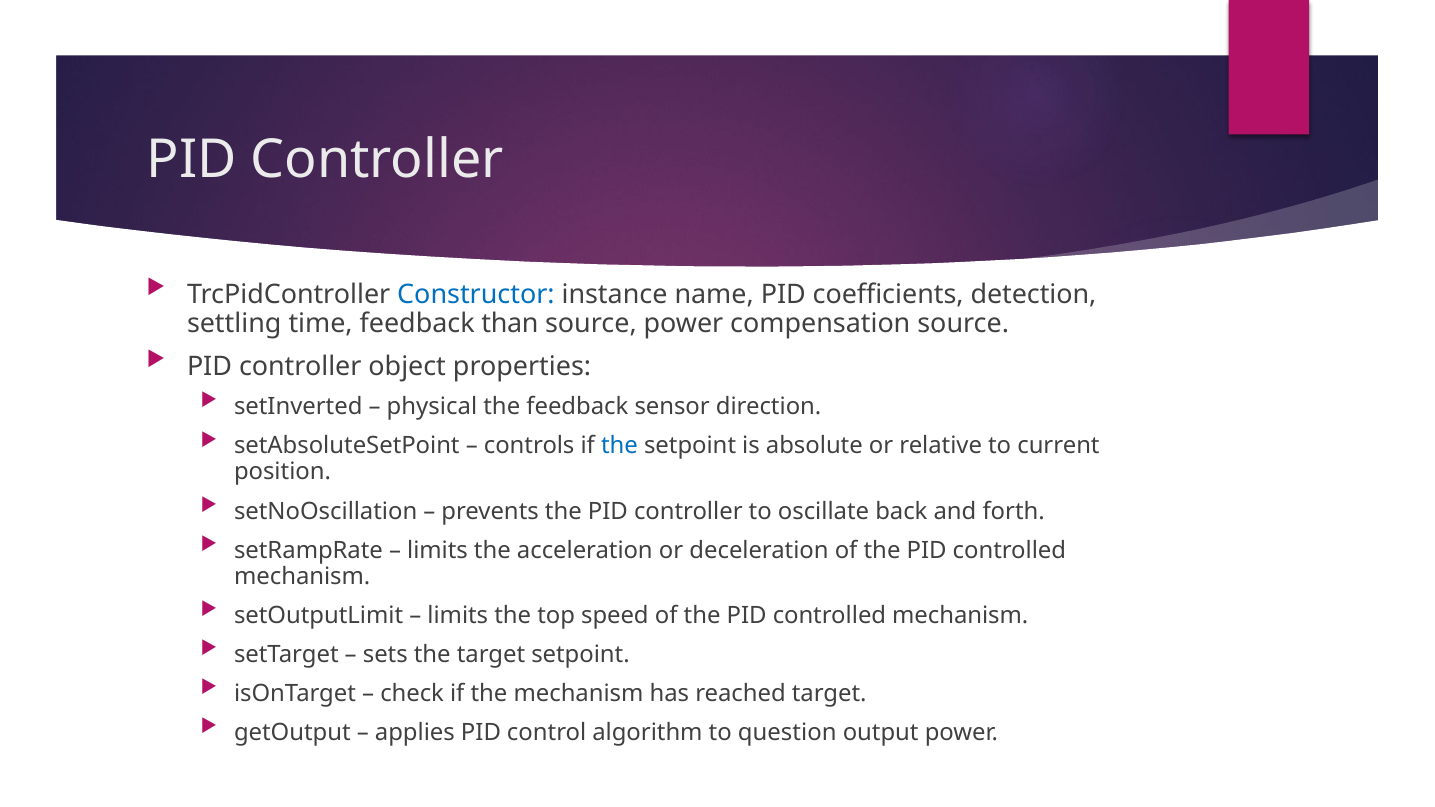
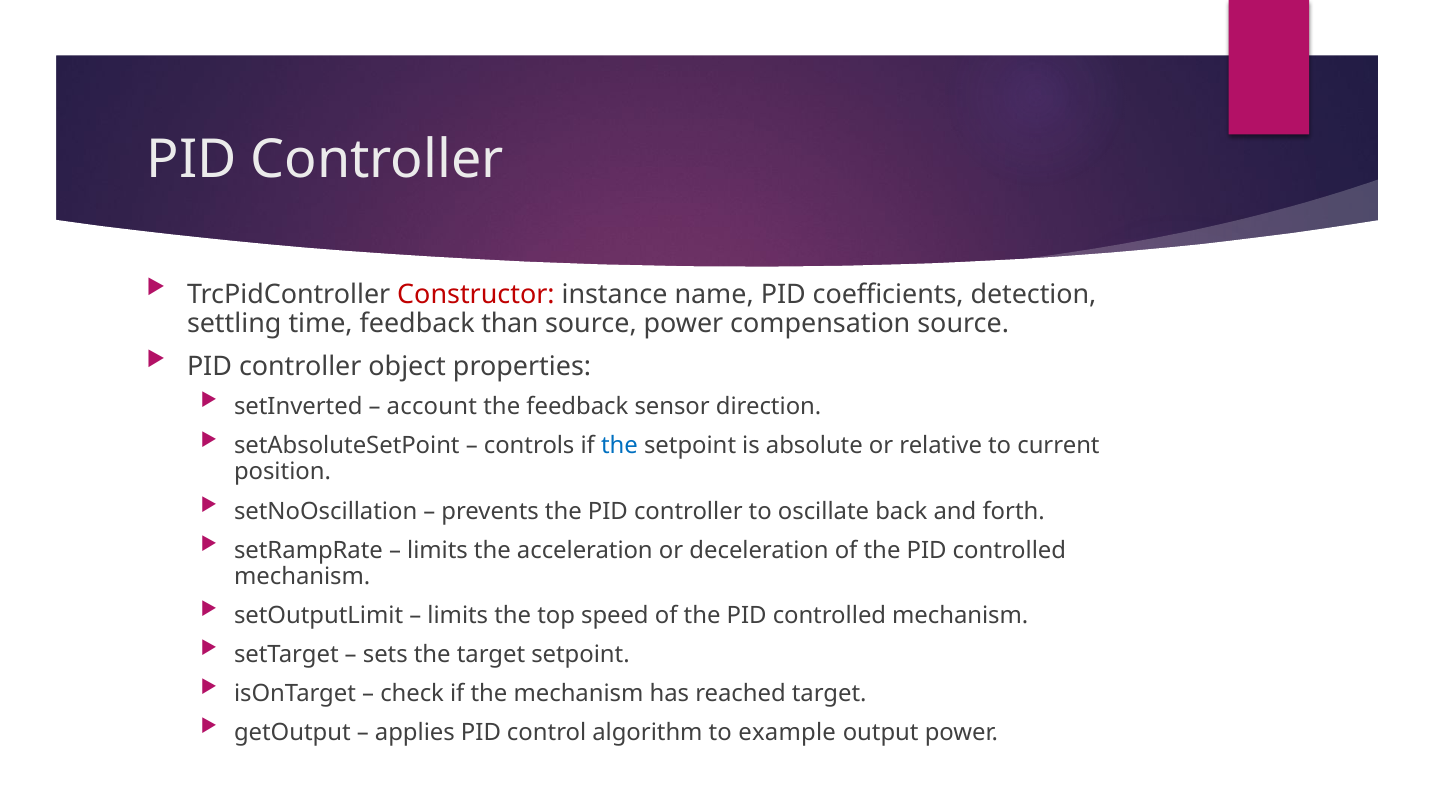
Constructor colour: blue -> red (476, 295)
physical: physical -> account (432, 407)
question: question -> example (787, 733)
